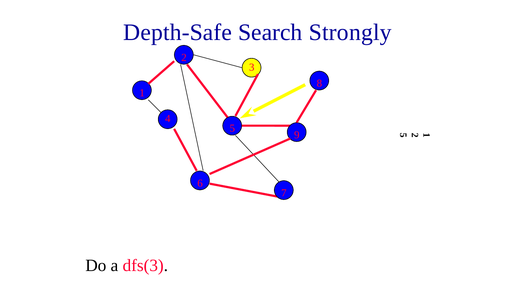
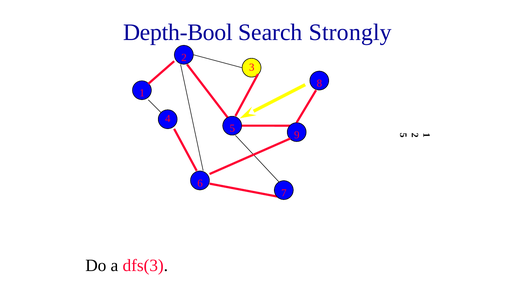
Depth-Safe: Depth-Safe -> Depth-Bool (178, 32)
